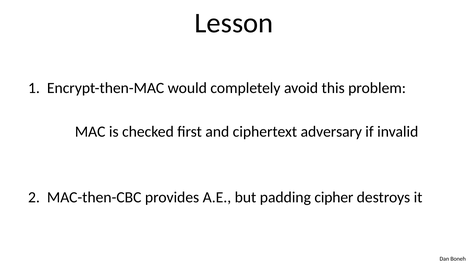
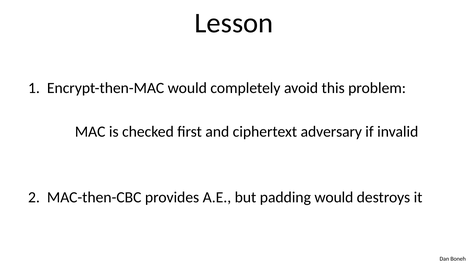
padding cipher: cipher -> would (334, 197)
